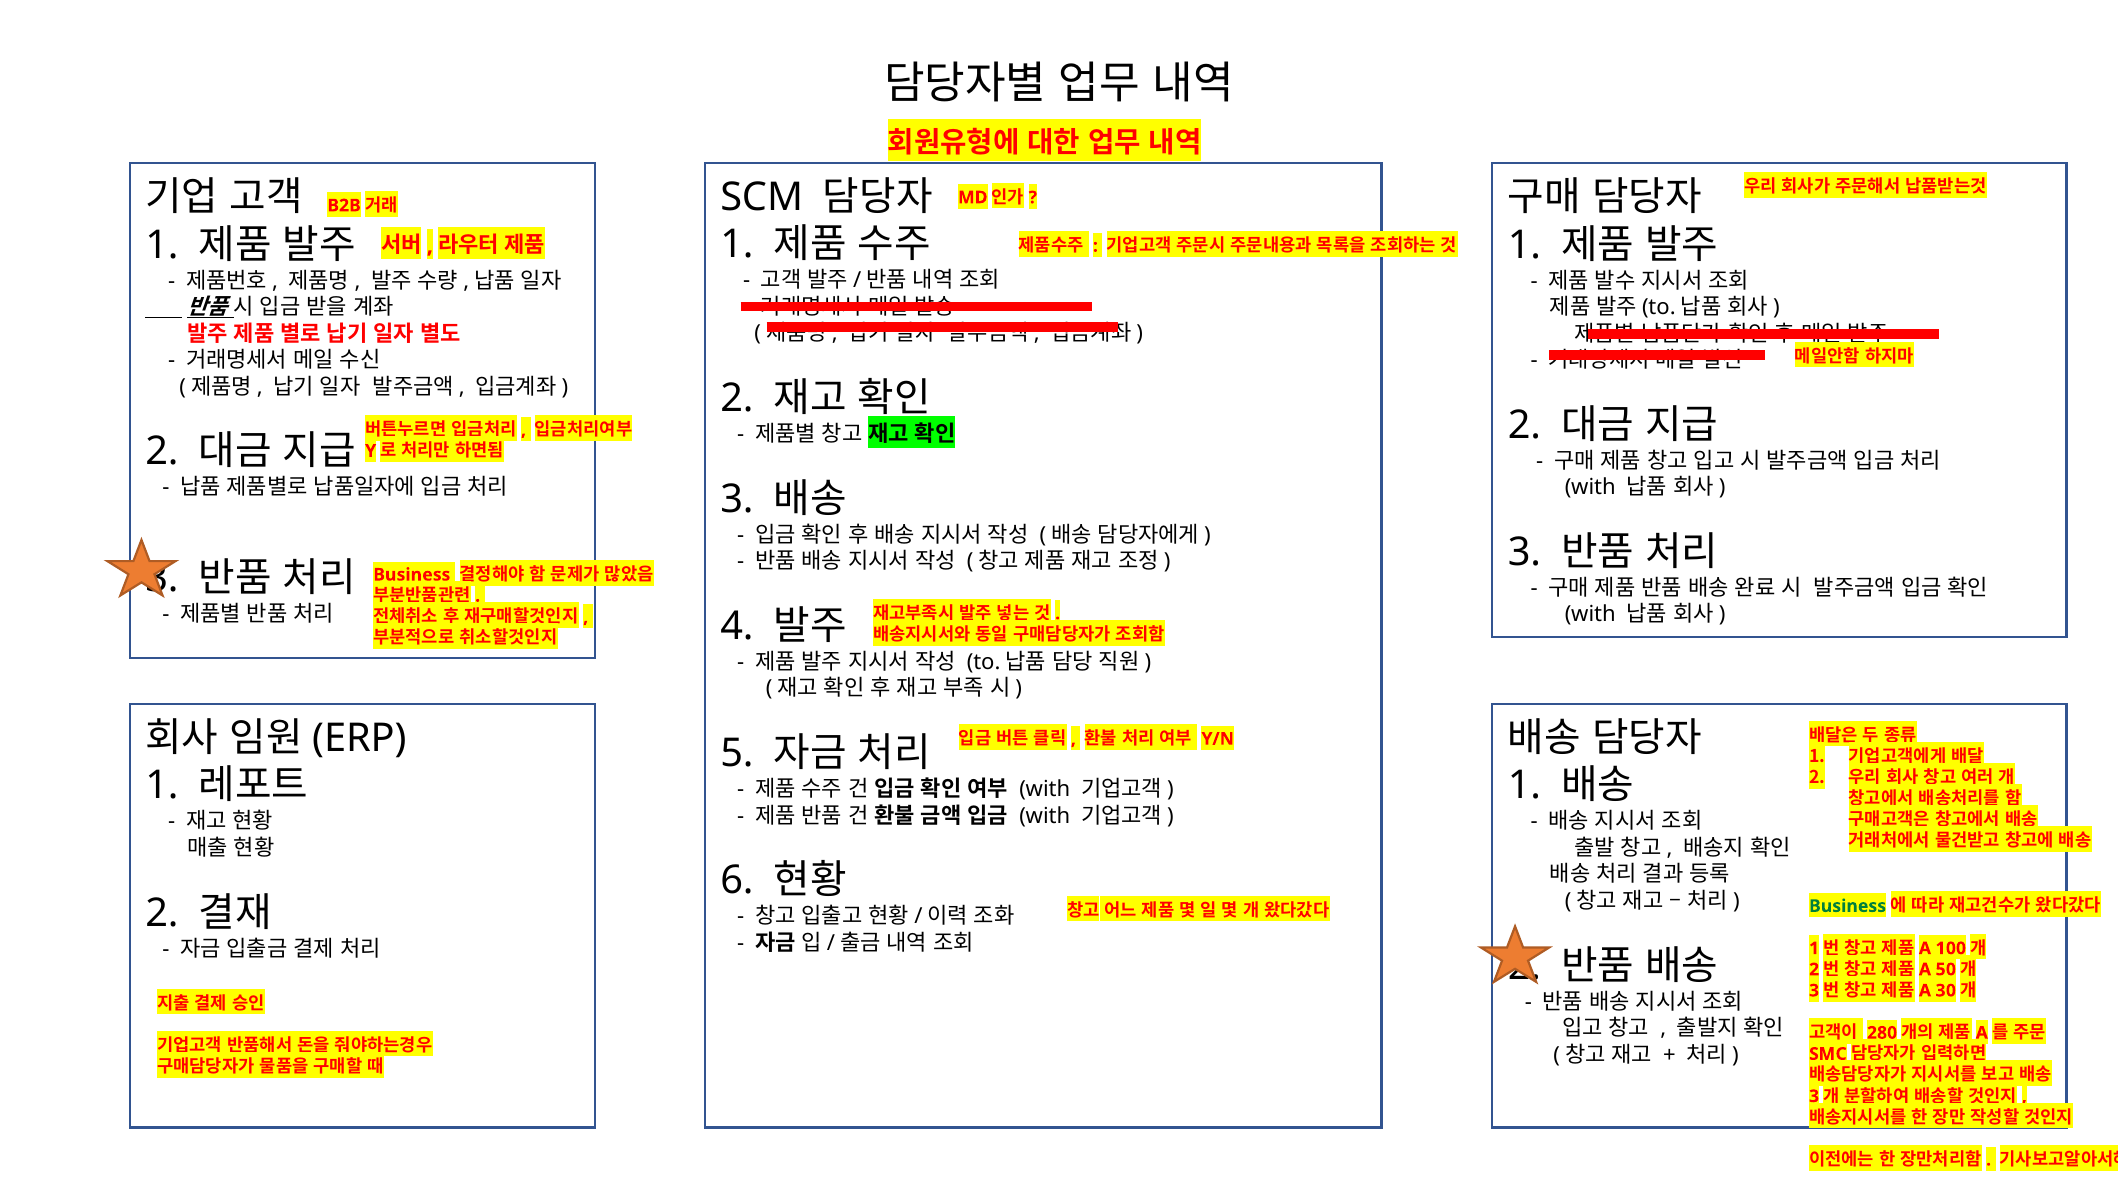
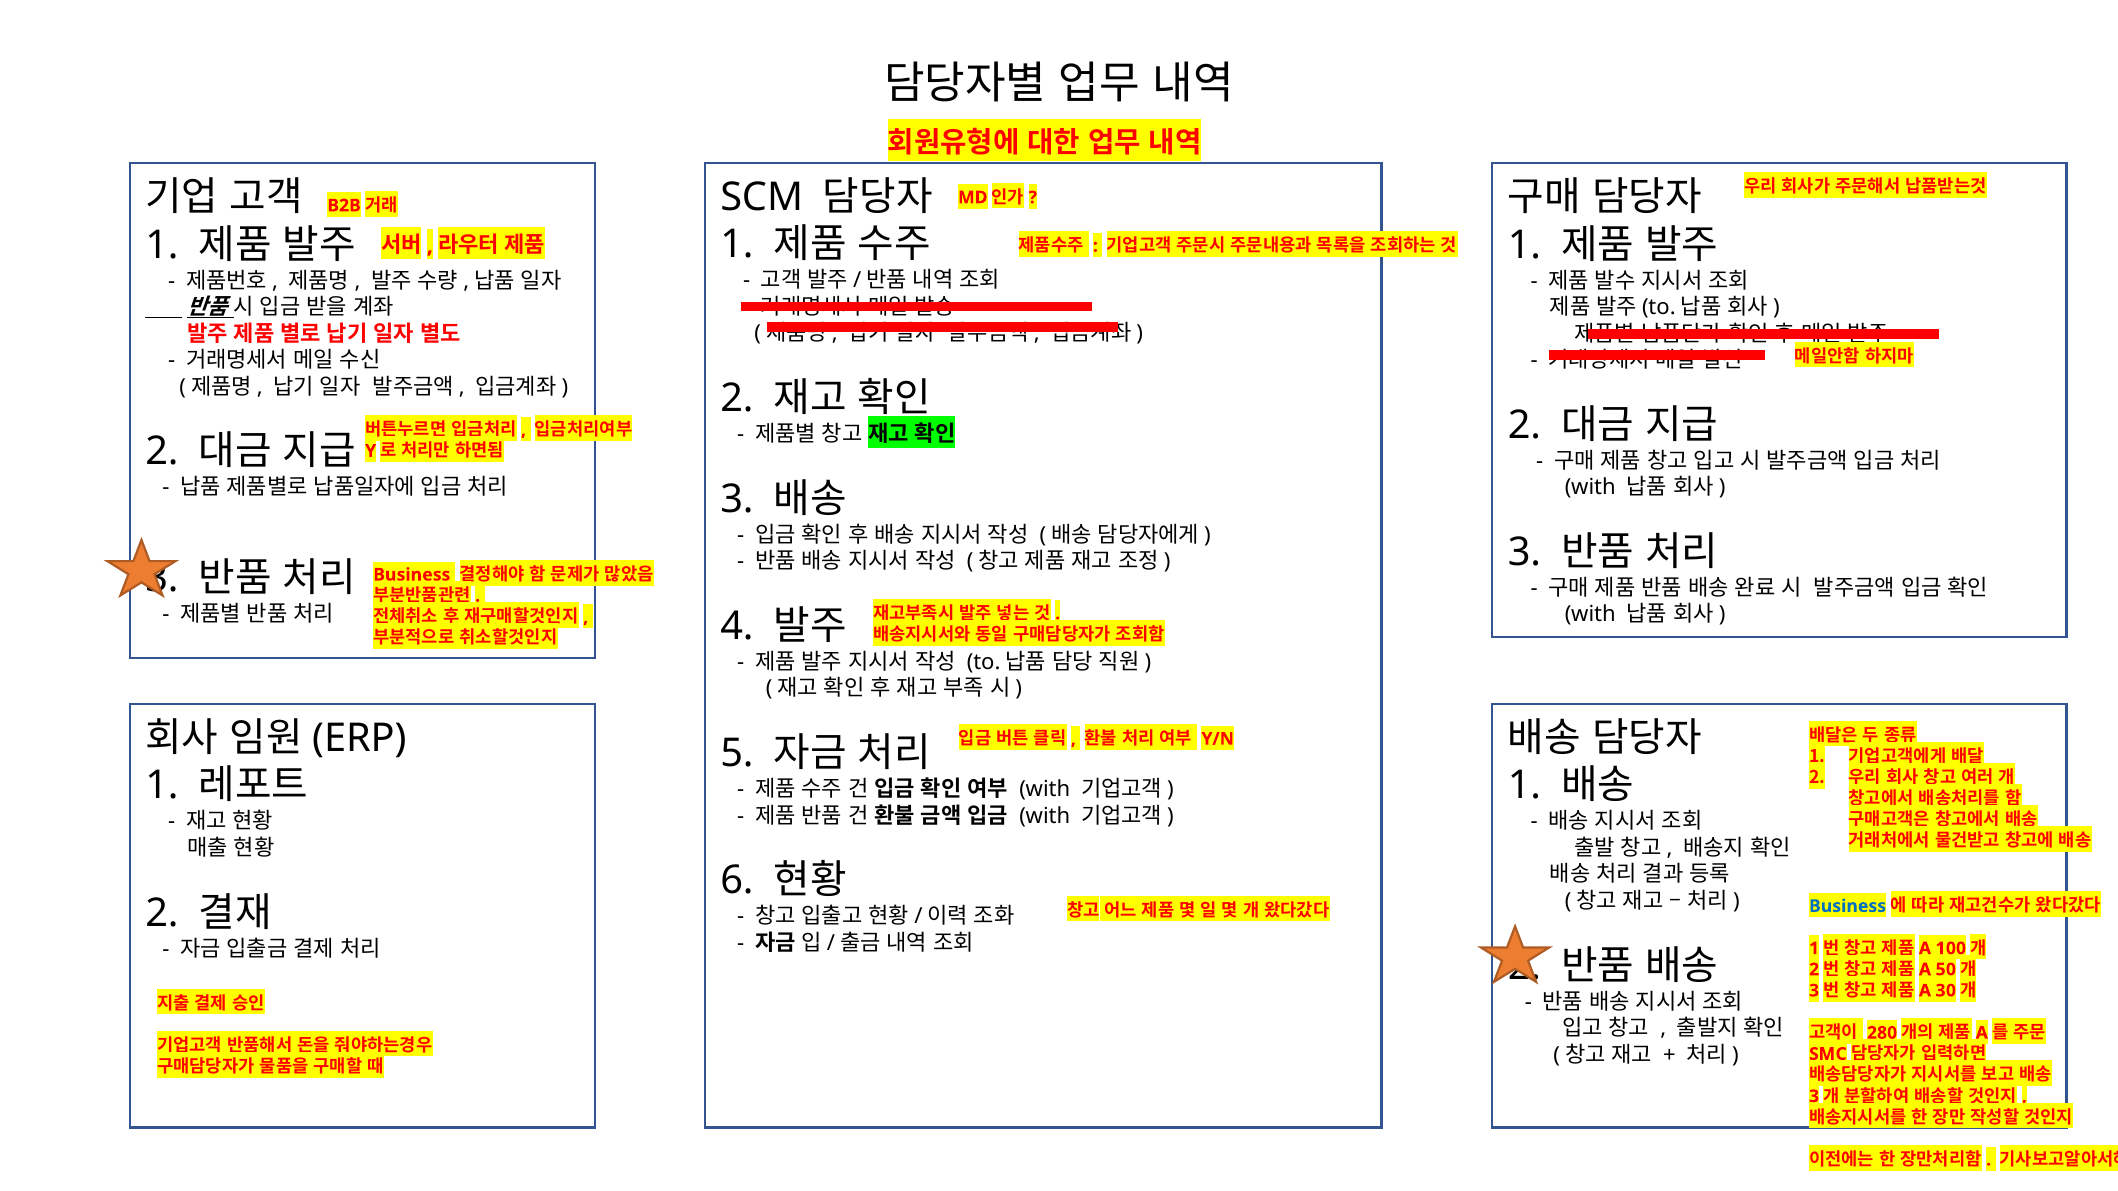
Business colour: green -> blue (1848, 906)
